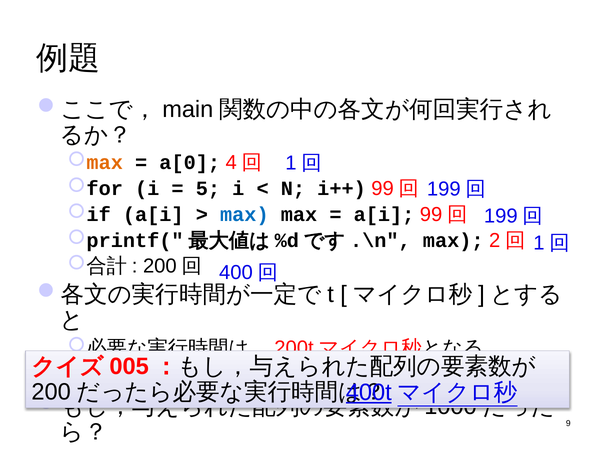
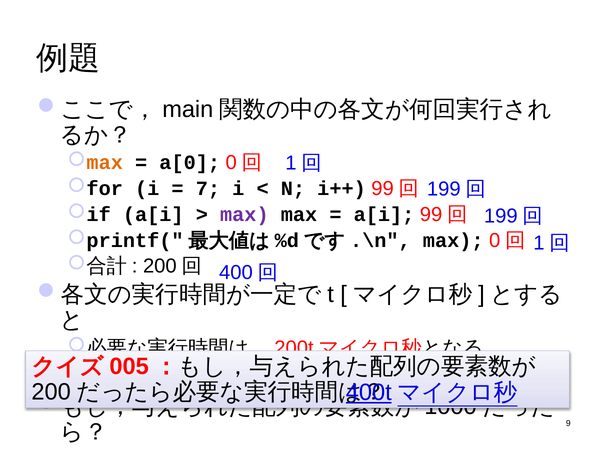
a[0 4: 4 -> 0 (231, 163)
5: 5 -> 7 (208, 189)
max colour: blue -> purple (244, 215)
max 2: 2 -> 0 (495, 241)
